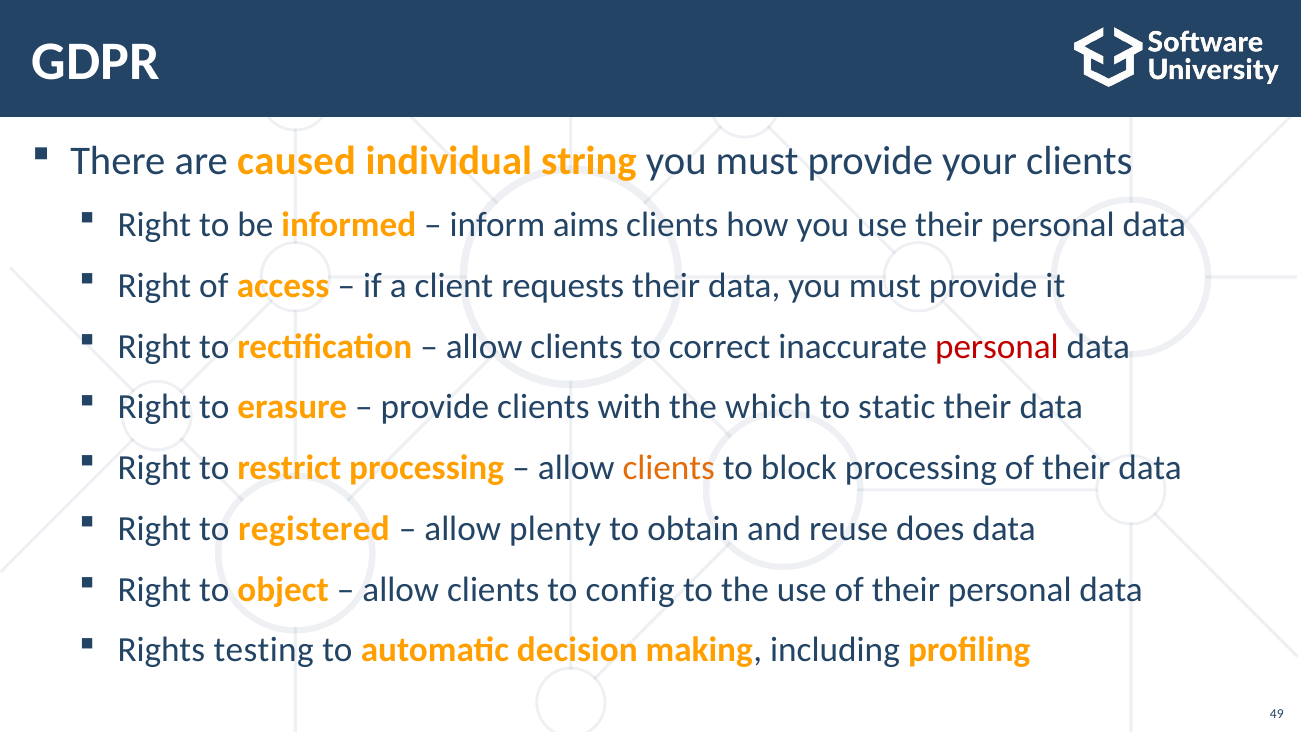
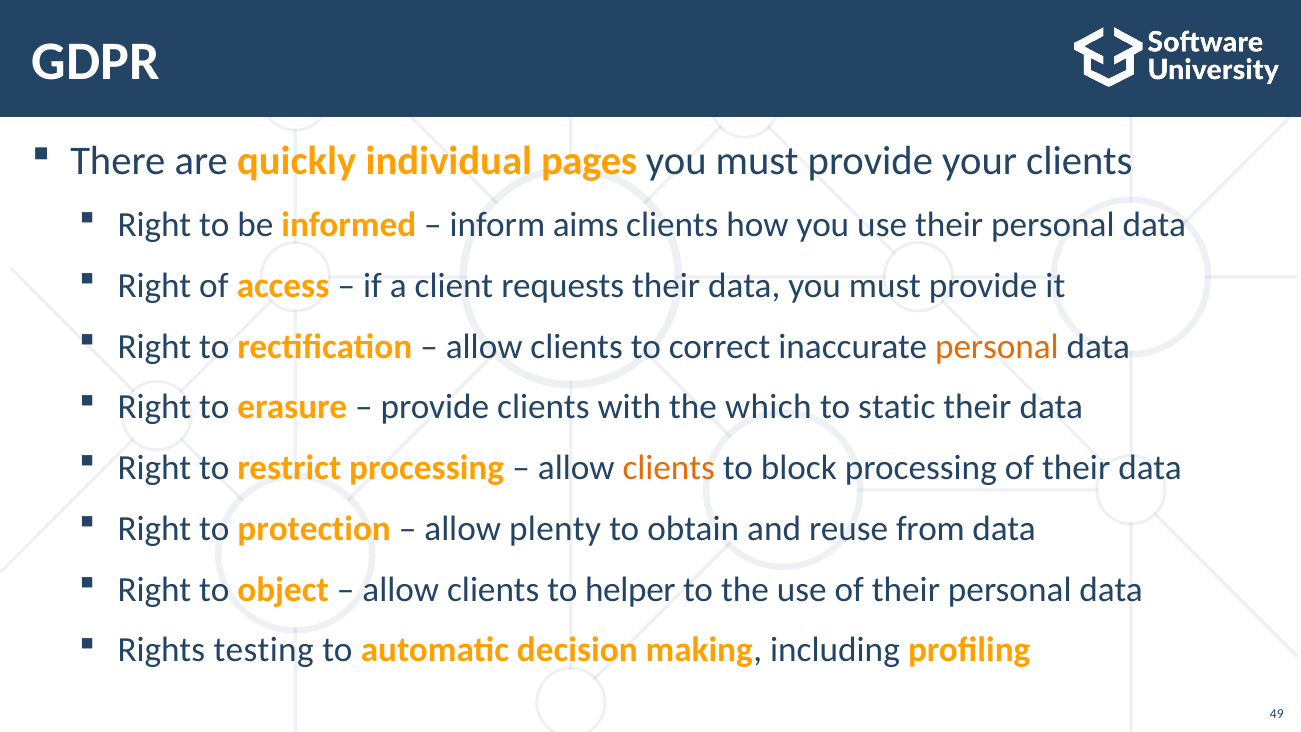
caused: caused -> quickly (297, 161)
string: string -> pages (589, 161)
personal colour: red -> orange (997, 346)
registered: registered -> protection (314, 529)
does: does -> from (930, 529)
config: config -> helper (630, 589)
